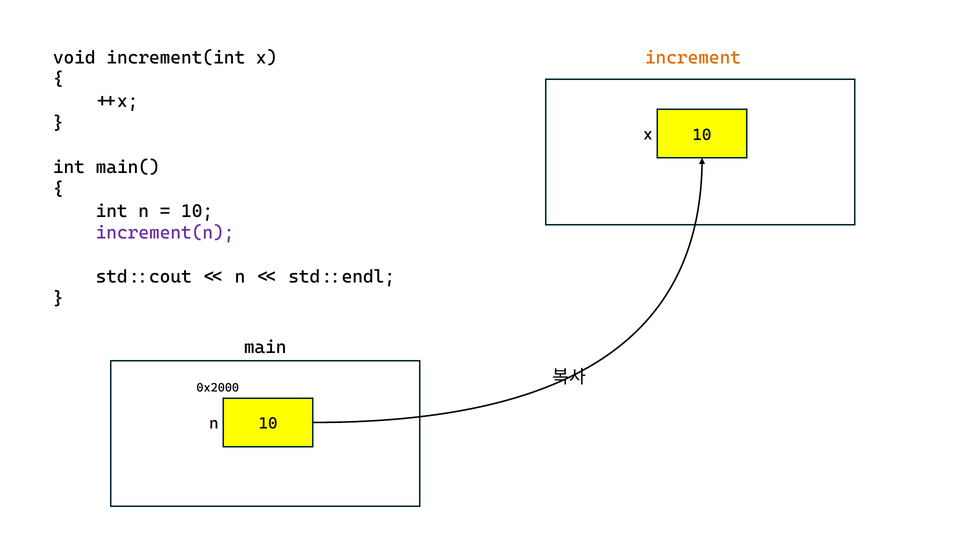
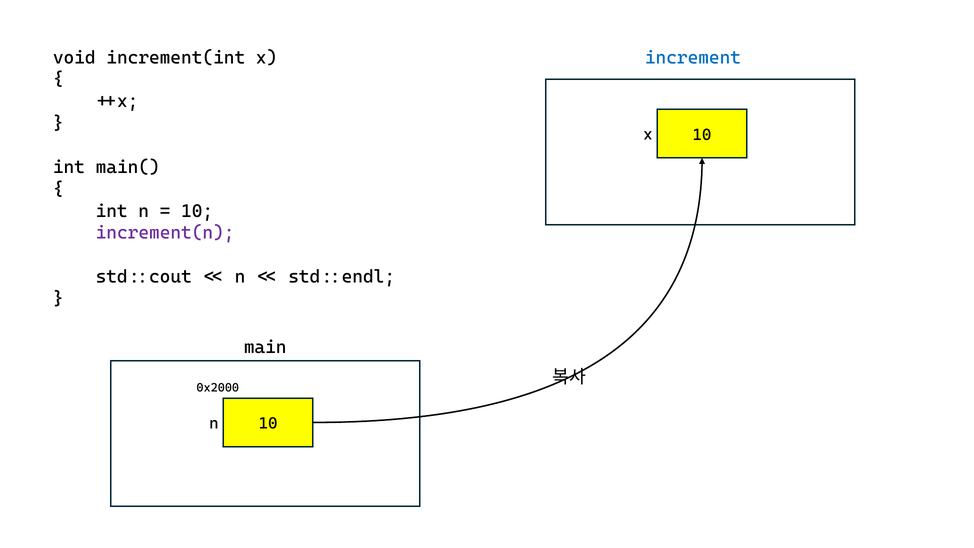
increment colour: orange -> blue (693, 58)
